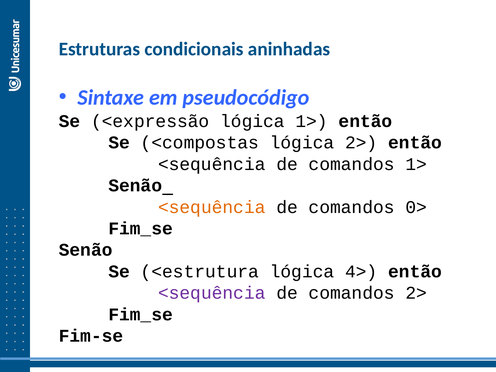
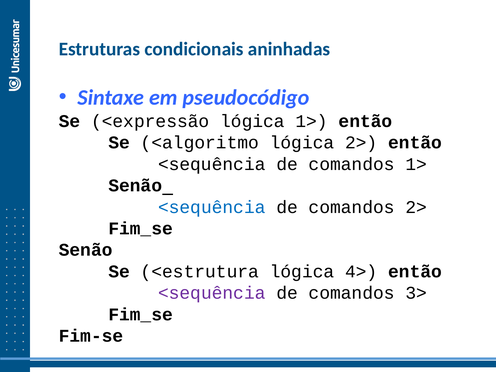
<compostas: <compostas -> <algoritmo (200, 143)
<sequência colour: orange -> blue (212, 207)
comandos 0>: 0> -> 2> (416, 207)
comandos 2>: 2> -> 3> (416, 293)
